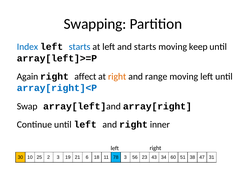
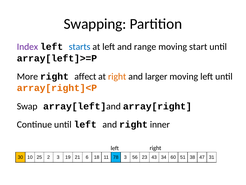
Index colour: blue -> purple (27, 47)
and starts: starts -> range (145, 47)
keep: keep -> start (198, 47)
Again: Again -> More (27, 76)
range: range -> larger (156, 76)
array[right]<P colour: blue -> orange (57, 88)
